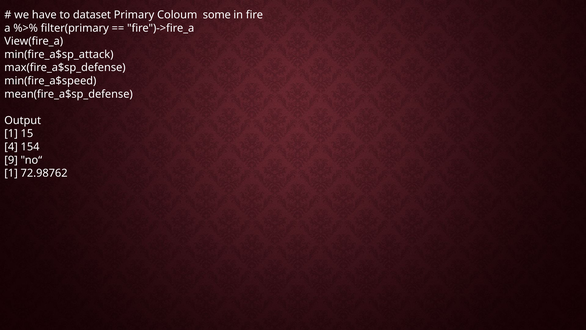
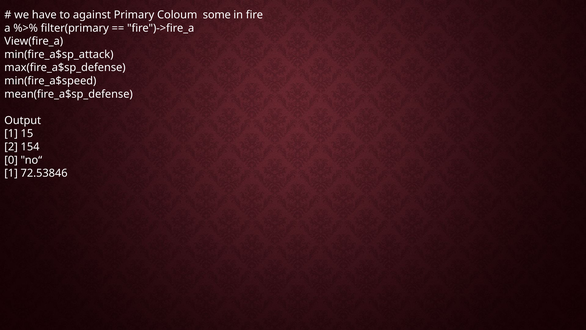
dataset: dataset -> against (92, 15)
4: 4 -> 2 (11, 147)
9: 9 -> 0 (11, 160)
72.98762: 72.98762 -> 72.53846 (44, 173)
